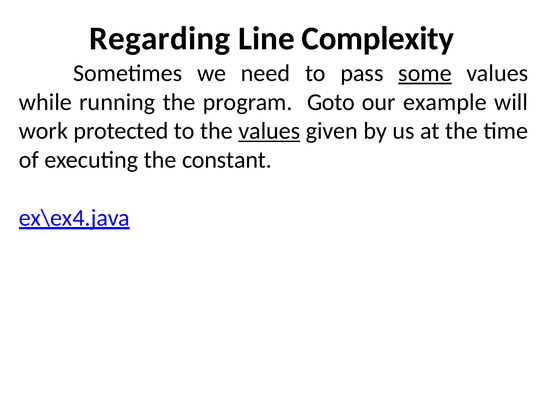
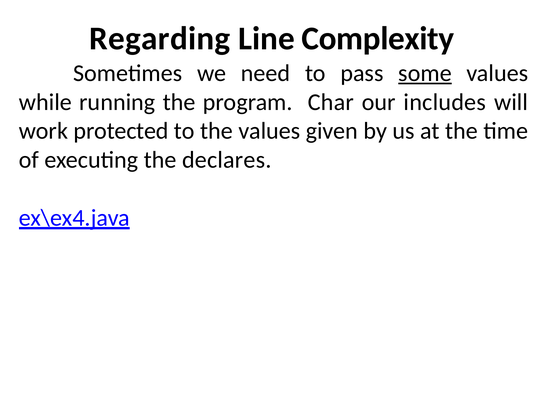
Goto: Goto -> Char (331, 102)
example: example -> includes (445, 102)
values underline: present -> none (269, 131)
constant: constant -> declares (227, 160)
